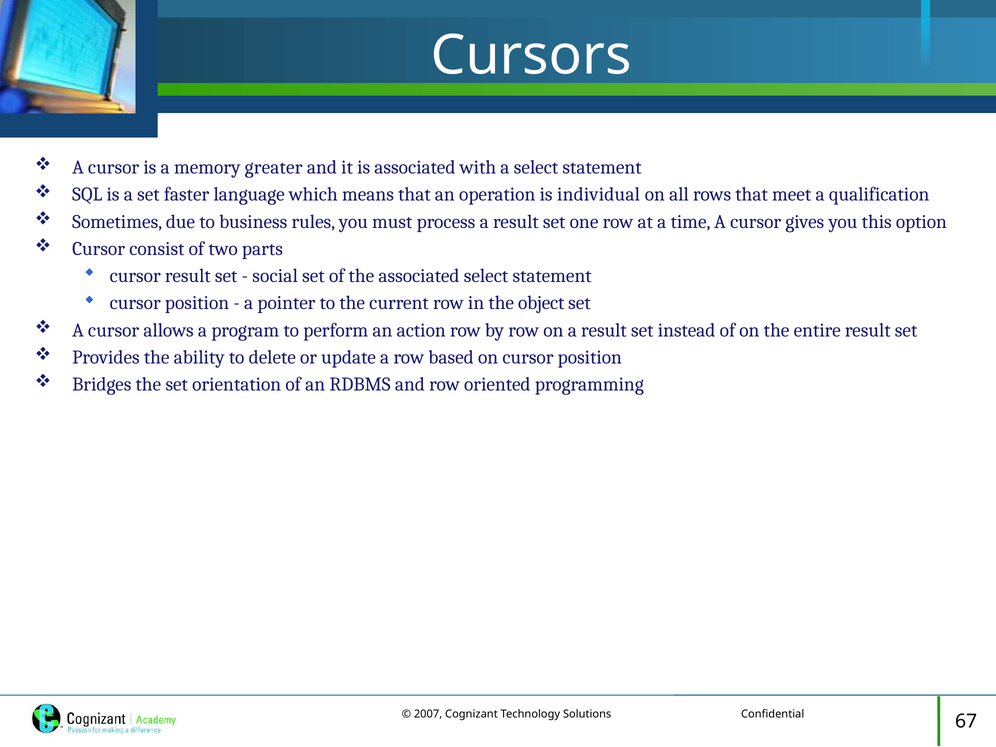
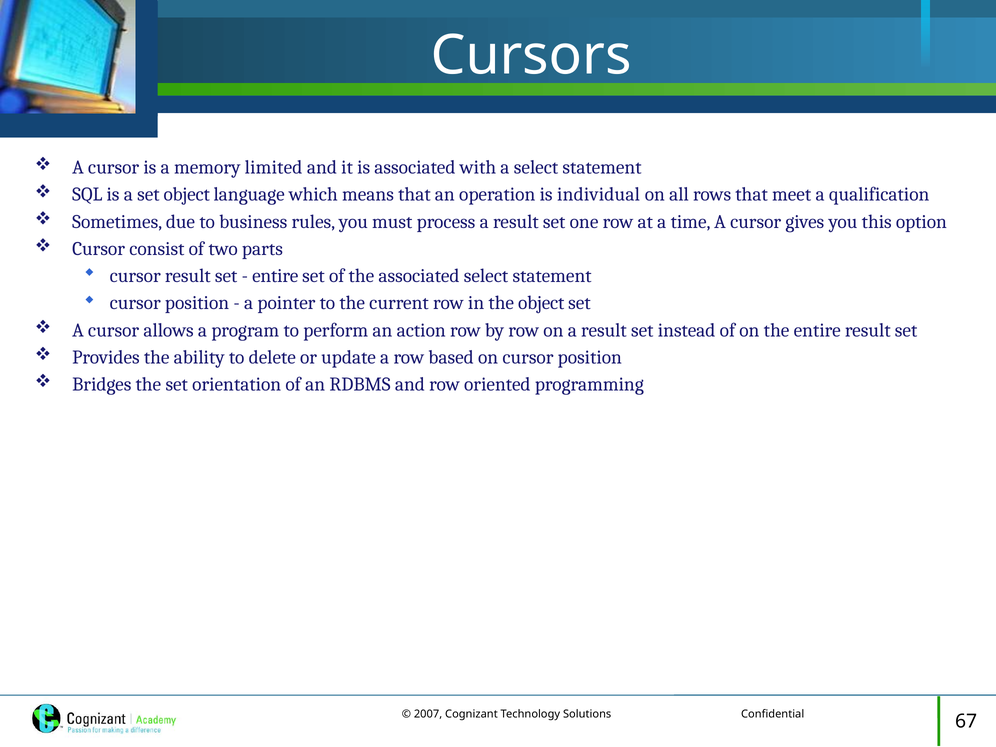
greater: greater -> limited (274, 167)
set faster: faster -> object (187, 194)
social: social -> entire (275, 276)
